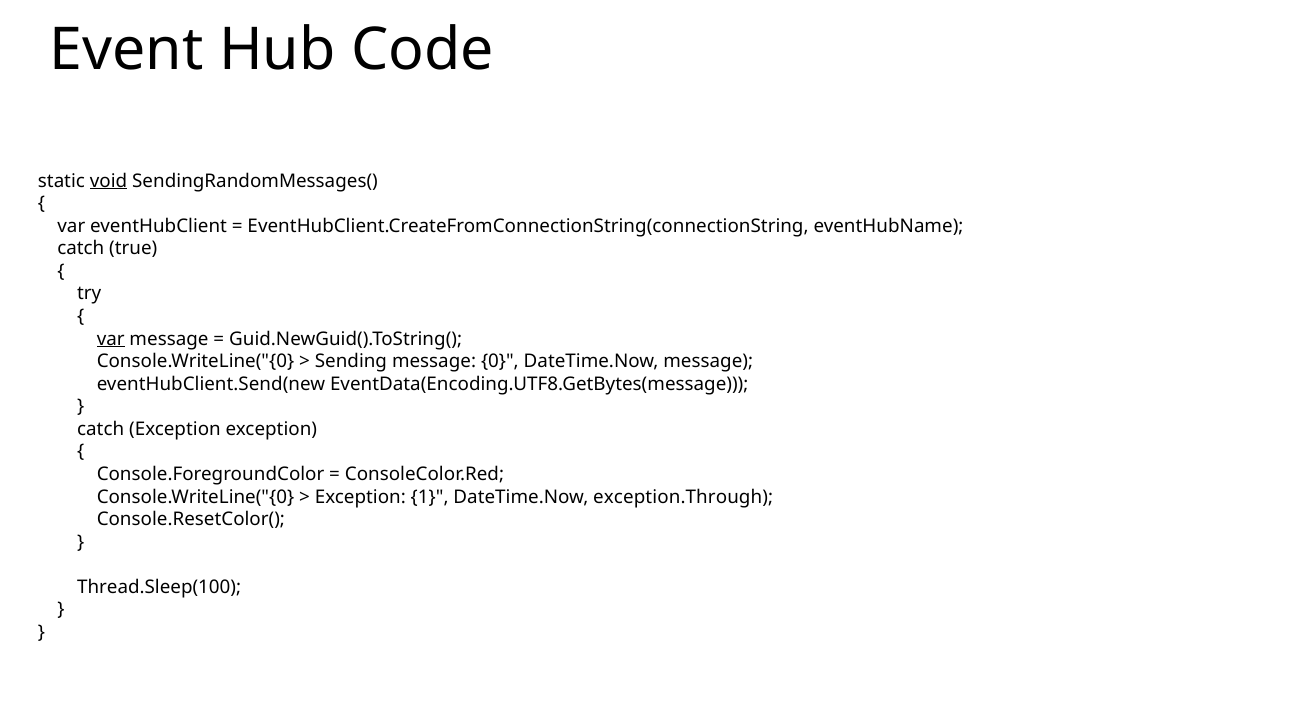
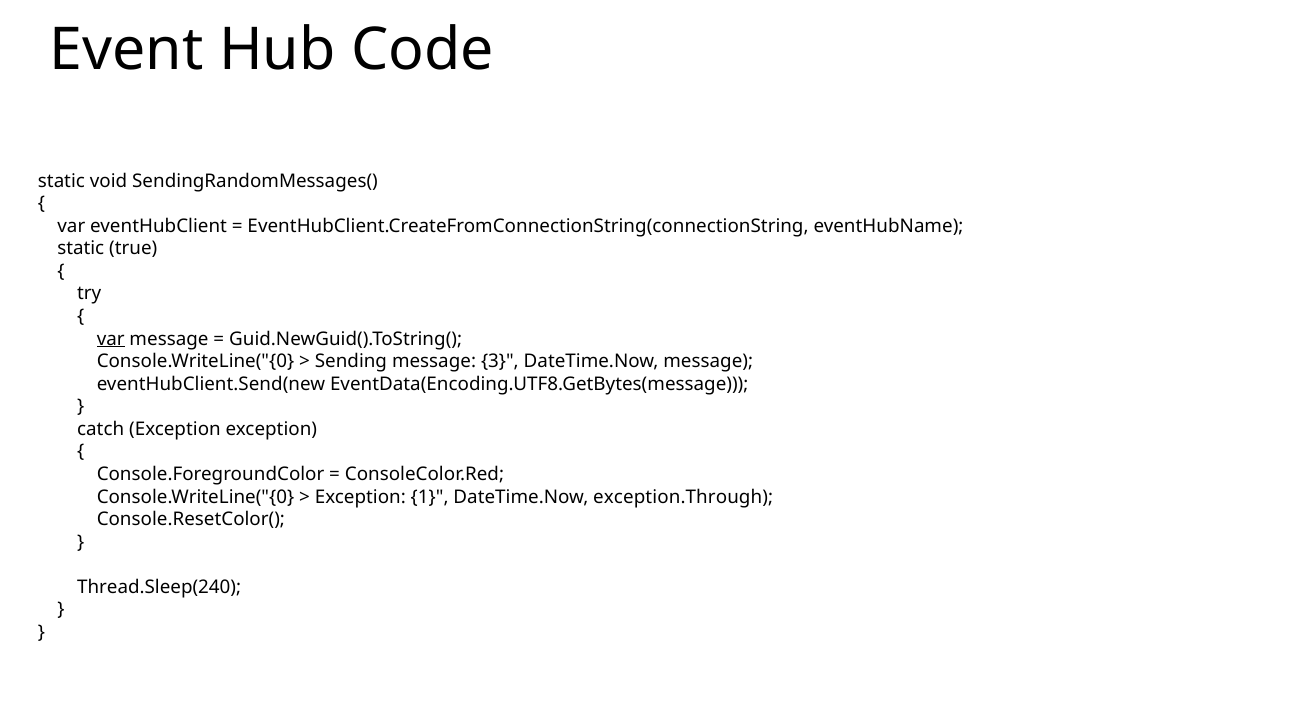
void underline: present -> none (109, 181)
catch: catch -> static (81, 249)
0: 0 -> 3 (500, 361)
Thread.Sleep(100: Thread.Sleep(100 -> Thread.Sleep(240 (159, 587)
